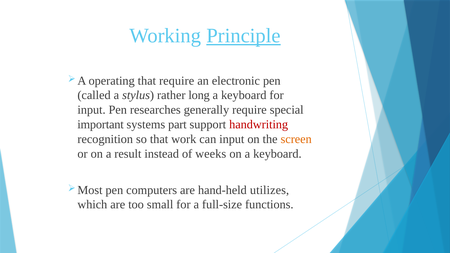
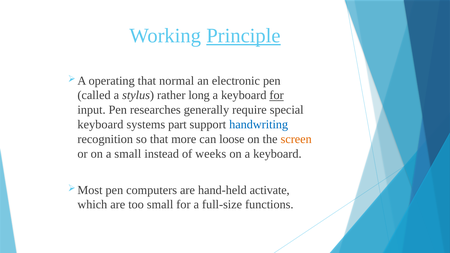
that require: require -> normal (177, 81)
for underline: none -> present (277, 95)
important: important -> keyboard (100, 125)
handwriting colour: red -> blue (259, 125)
work: work -> more (184, 139)
can input: input -> loose (232, 139)
a result: result -> small (128, 154)
utilizes: utilizes -> activate (270, 190)
